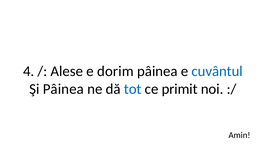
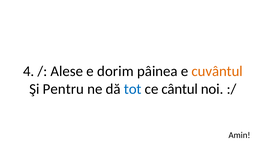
cuvântul colour: blue -> orange (217, 71)
Şi Pâinea: Pâinea -> Pentru (63, 89)
primit: primit -> cântul (180, 89)
